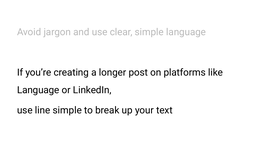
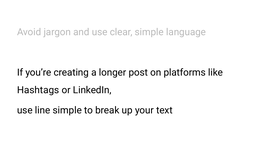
Language: Language -> Hashtags (38, 90)
